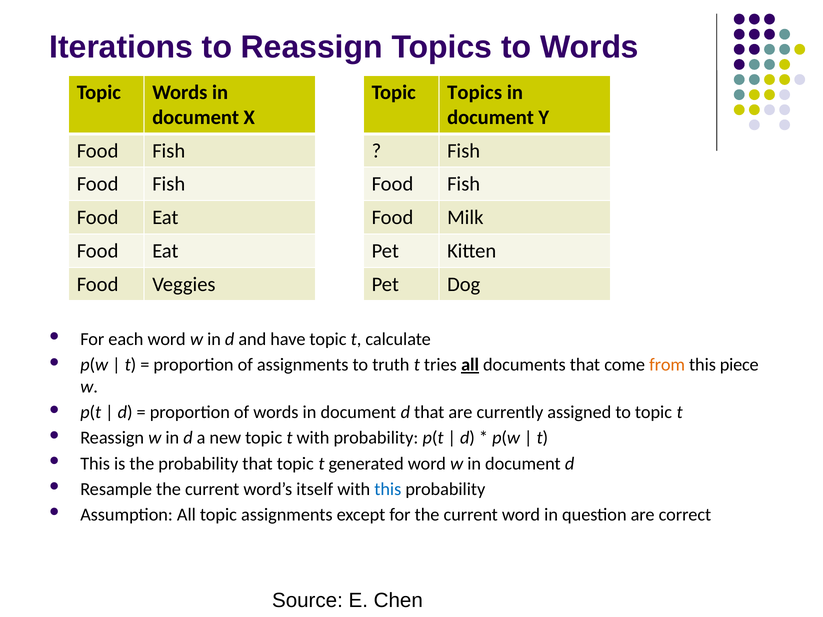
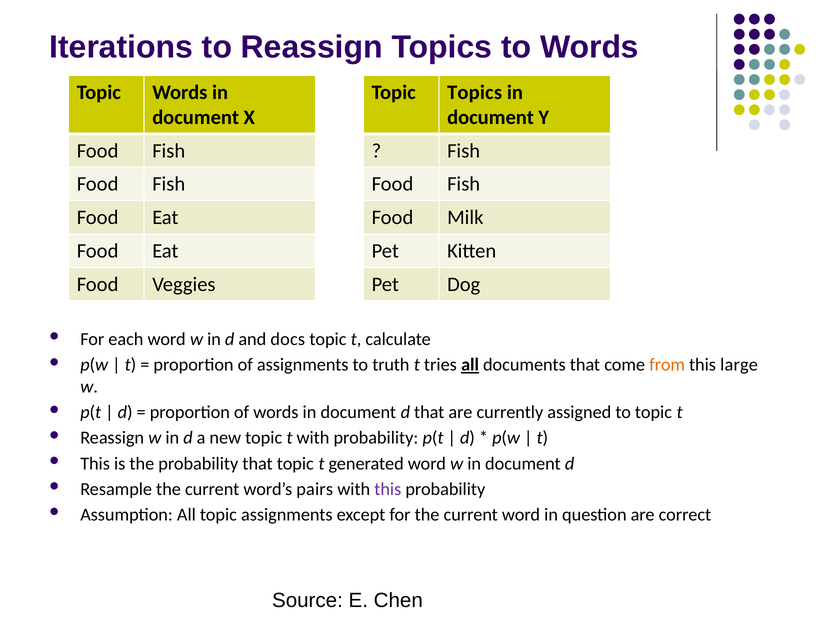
have: have -> docs (288, 339)
piece: piece -> large (739, 365)
itself: itself -> pairs (315, 489)
this colour: blue -> purple (388, 489)
